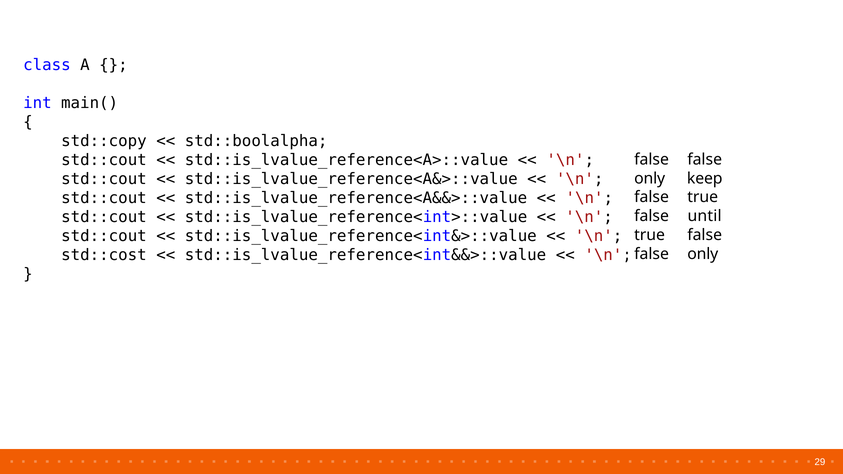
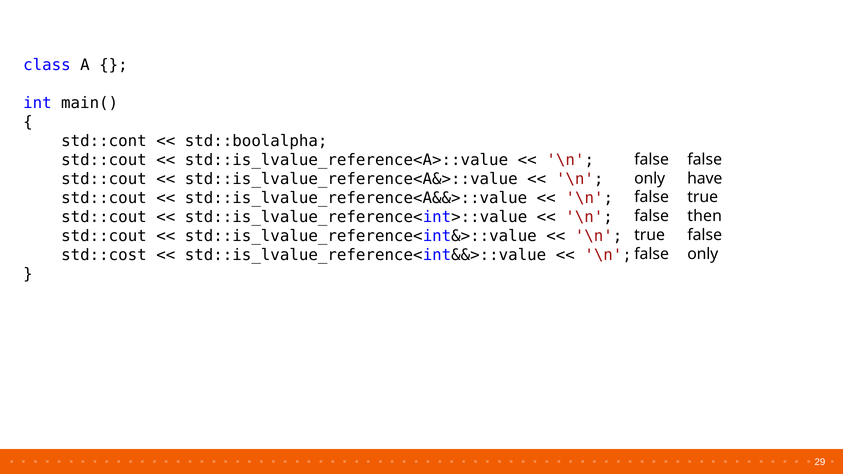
std::copy: std::copy -> std::cont (104, 141)
keep: keep -> have (705, 178)
until: until -> then (705, 216)
